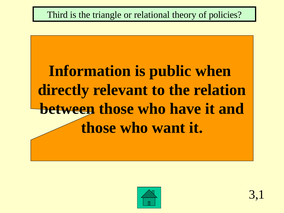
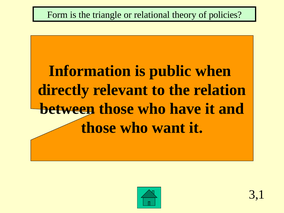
Third: Third -> Form (57, 15)
